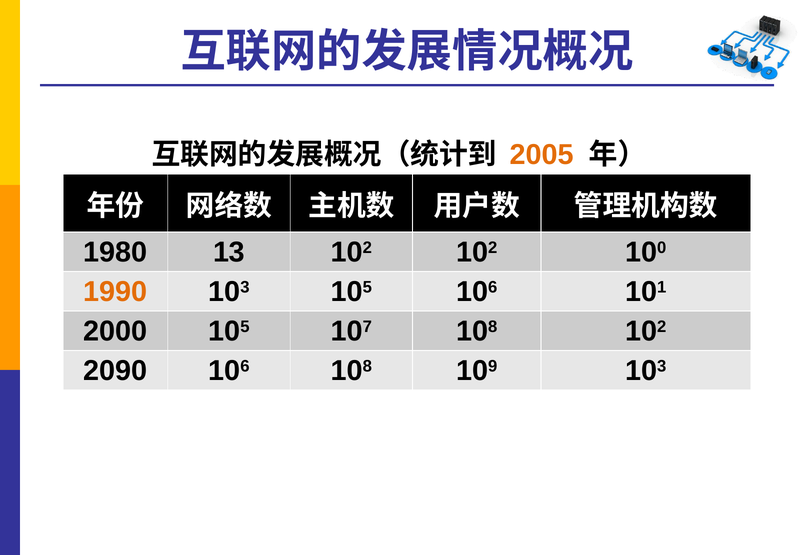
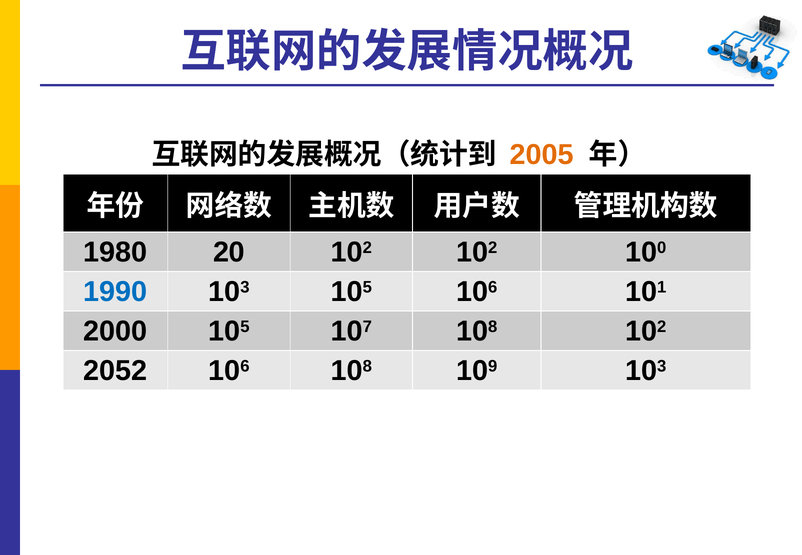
13: 13 -> 20 (229, 252)
1990 colour: orange -> blue (115, 292)
2090: 2090 -> 2052 (115, 371)
